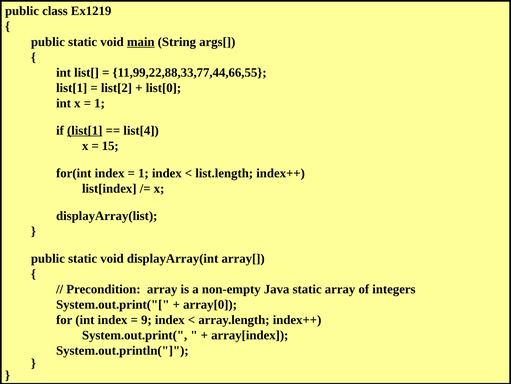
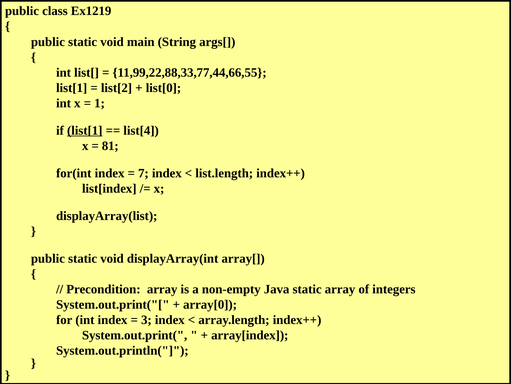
main underline: present -> none (141, 42)
15: 15 -> 81 (110, 146)
1: 1 -> 7 (143, 173)
9: 9 -> 3 (146, 319)
